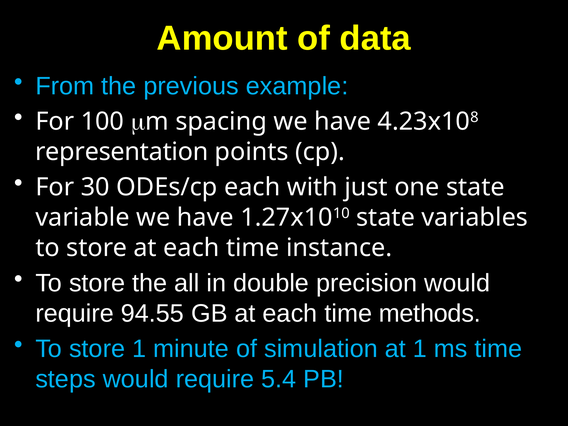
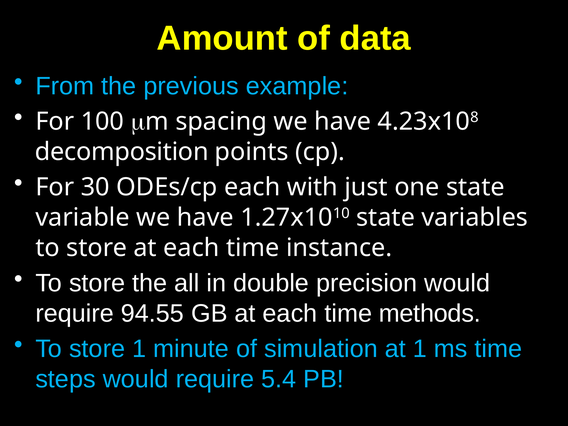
representation: representation -> decomposition (122, 152)
